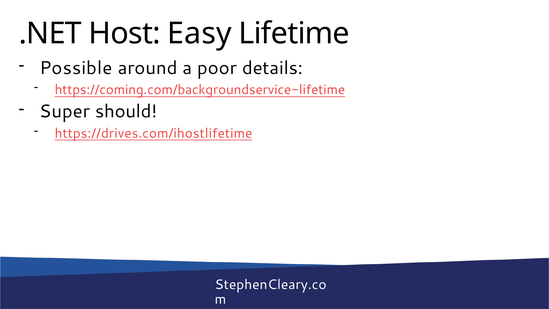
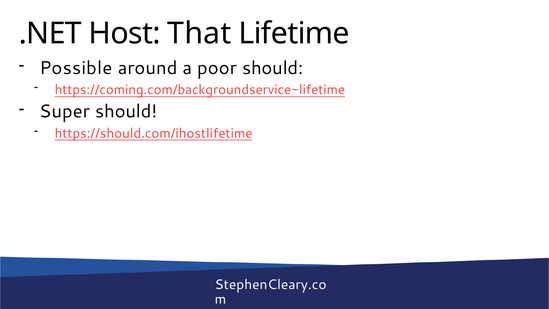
Easy: Easy -> That (199, 33)
poor details: details -> should (273, 68)
https://drives.com/ihostlifetime: https://drives.com/ihostlifetime -> https://should.com/ihostlifetime (154, 133)
